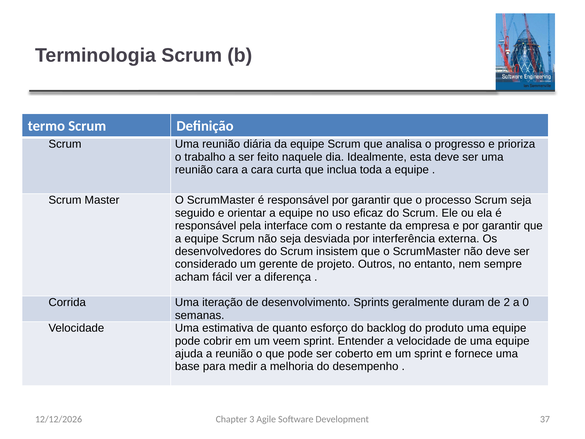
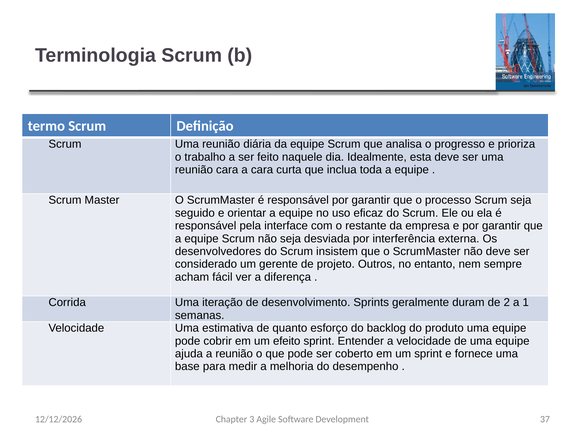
0: 0 -> 1 (526, 302)
veem: veem -> efeito (287, 341)
